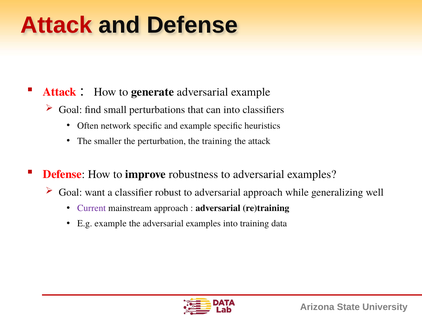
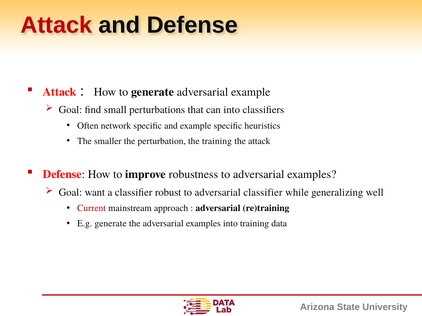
adversarial approach: approach -> classifier (263, 193)
Current colour: purple -> red (92, 209)
E.g example: example -> generate (111, 224)
